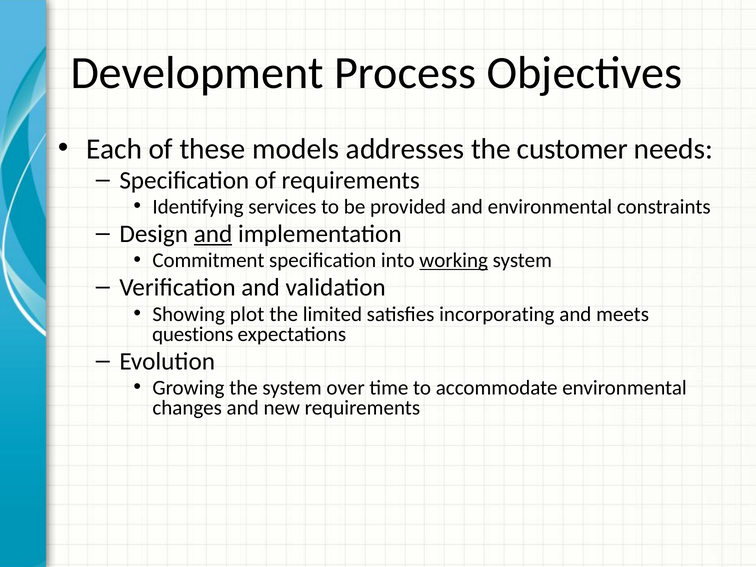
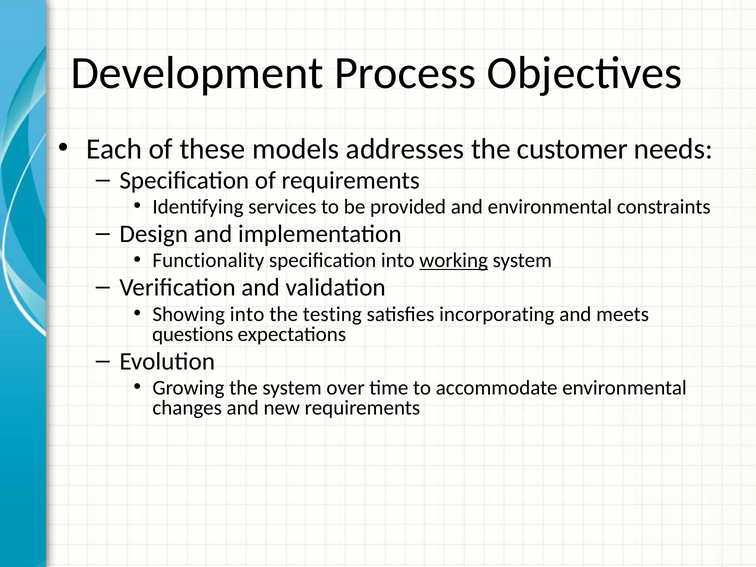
and underline: present -> none (213, 234)
Commitment: Commitment -> Functionality (208, 260)
Showing plot: plot -> into (247, 314)
limited: limited -> testing (332, 314)
